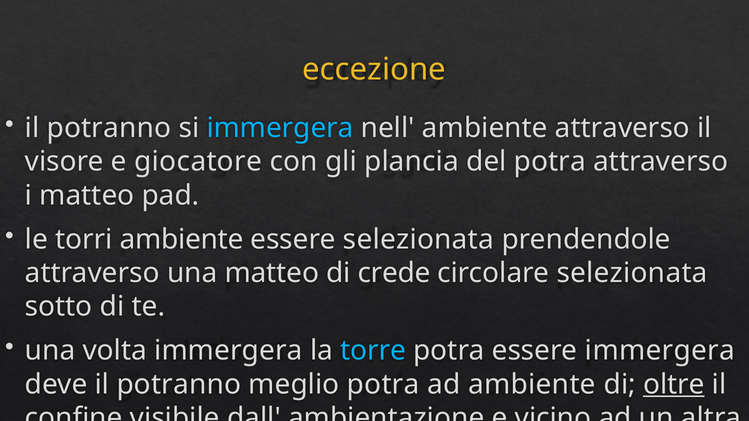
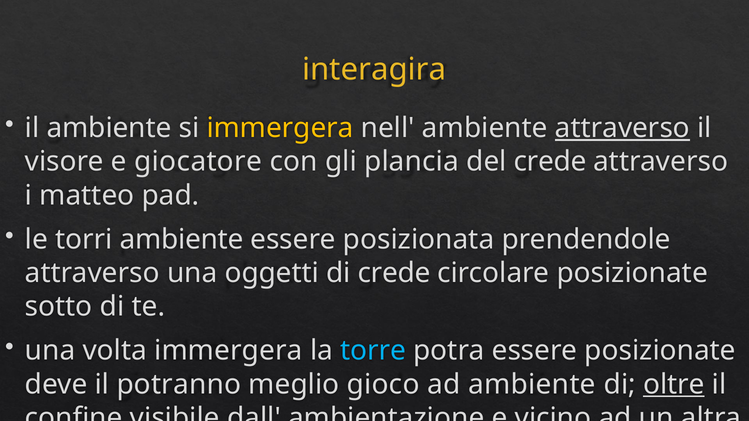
eccezione: eccezione -> interagira (374, 69)
potranno: potranno -> ambiente (109, 128)
immergera colour: light blue -> yellow (280, 128)
attraverso underline: none -> present (622, 128)
del potra: potra -> crede (550, 162)
essere selezionata: selezionata -> posizionata (419, 239)
una matteo: matteo -> oggetti (272, 273)
circolare selezionata: selezionata -> posizionate (632, 273)
essere immergera: immergera -> posizionate (660, 351)
meglio potra: potra -> gioco (383, 385)
